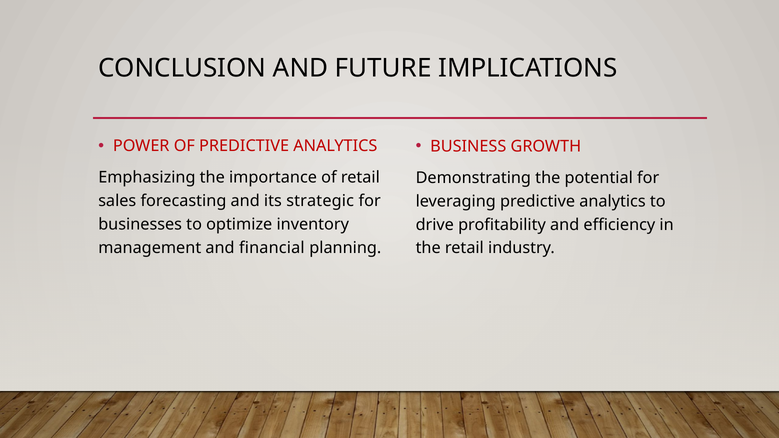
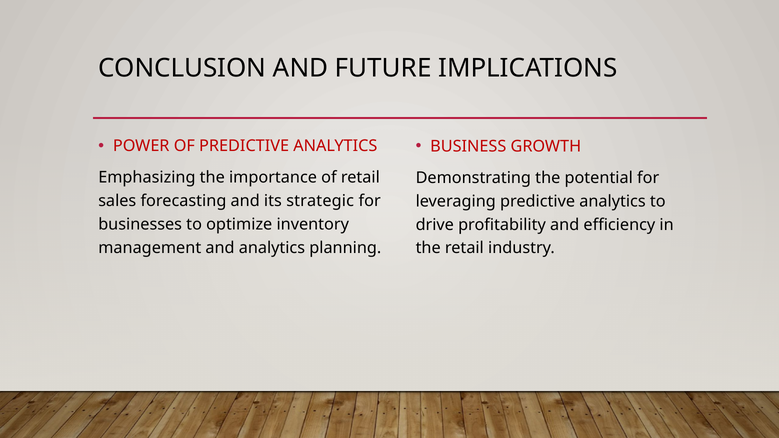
and financial: financial -> analytics (272, 248)
